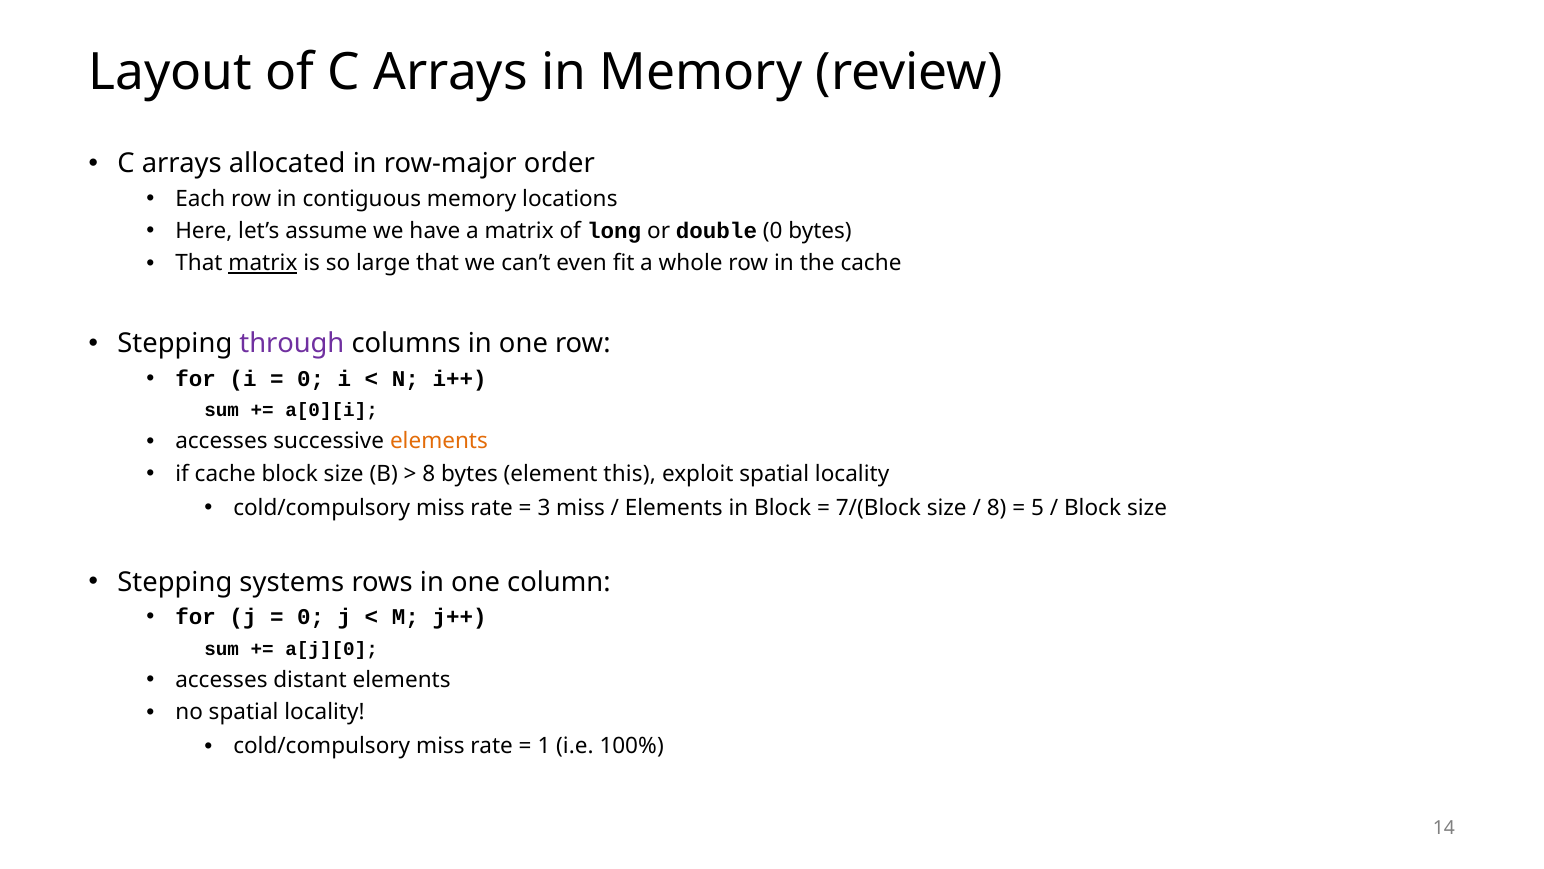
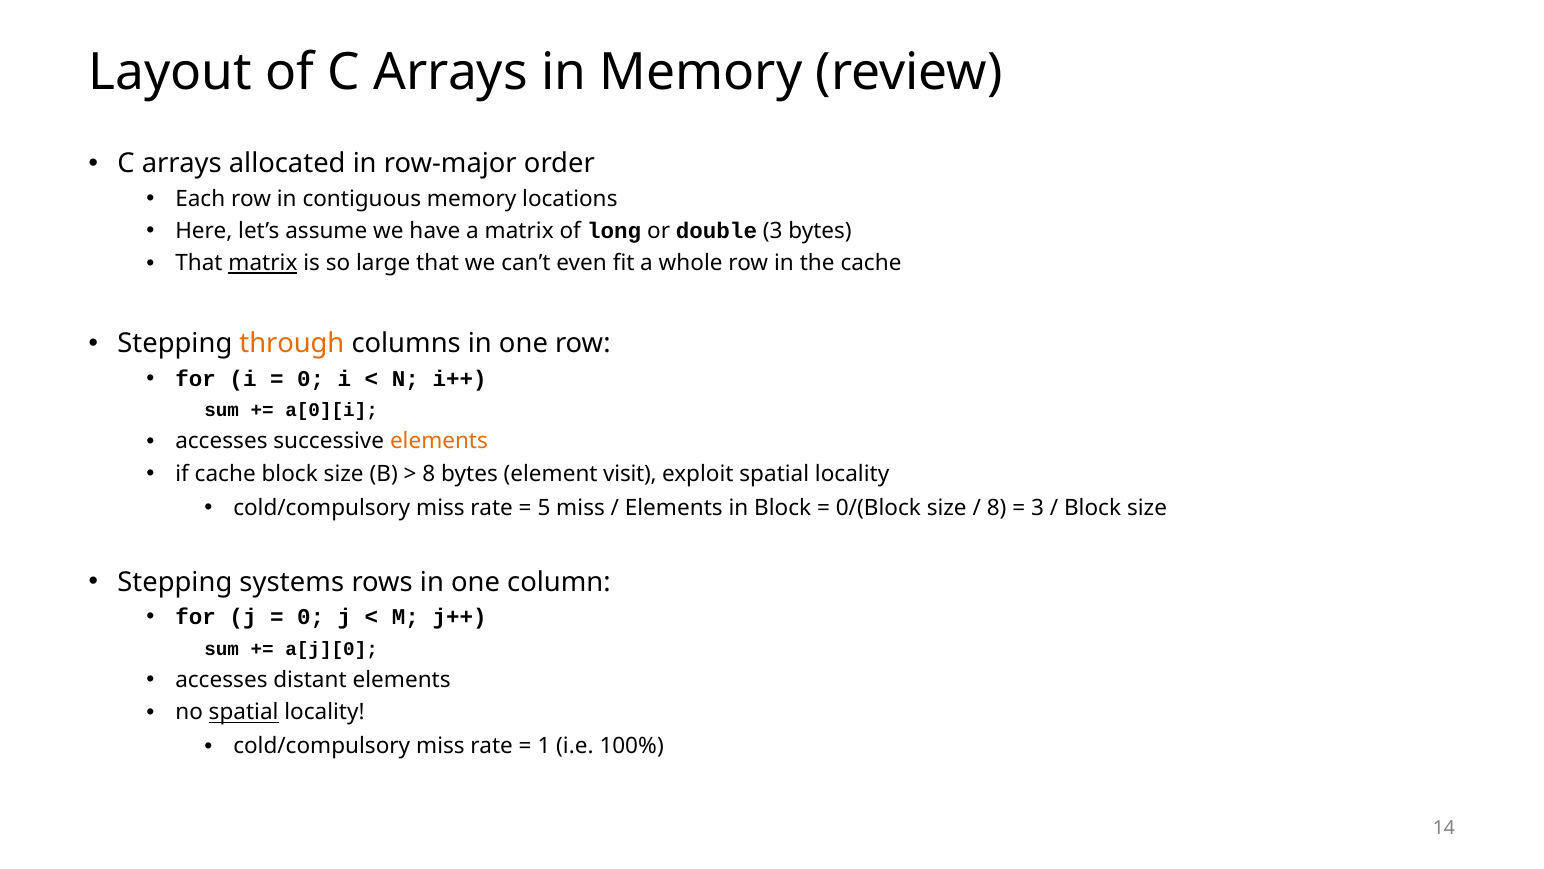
double 0: 0 -> 3 (773, 231)
through colour: purple -> orange (292, 344)
this: this -> visit (630, 474)
3: 3 -> 5 (544, 507)
7/(Block: 7/(Block -> 0/(Block (878, 507)
5: 5 -> 3 (1038, 507)
spatial underline: none -> present (244, 712)
